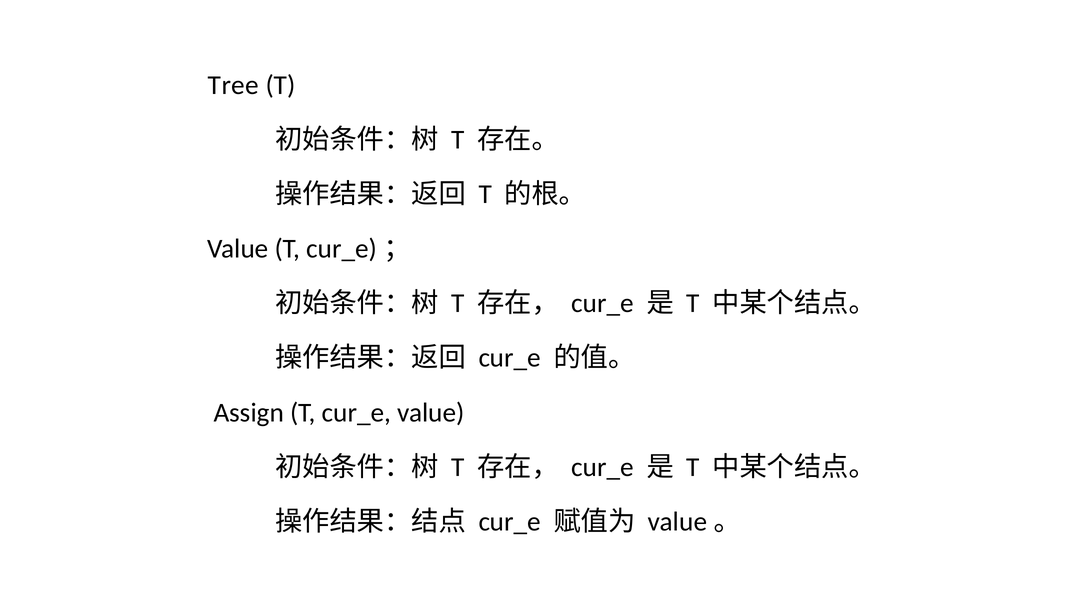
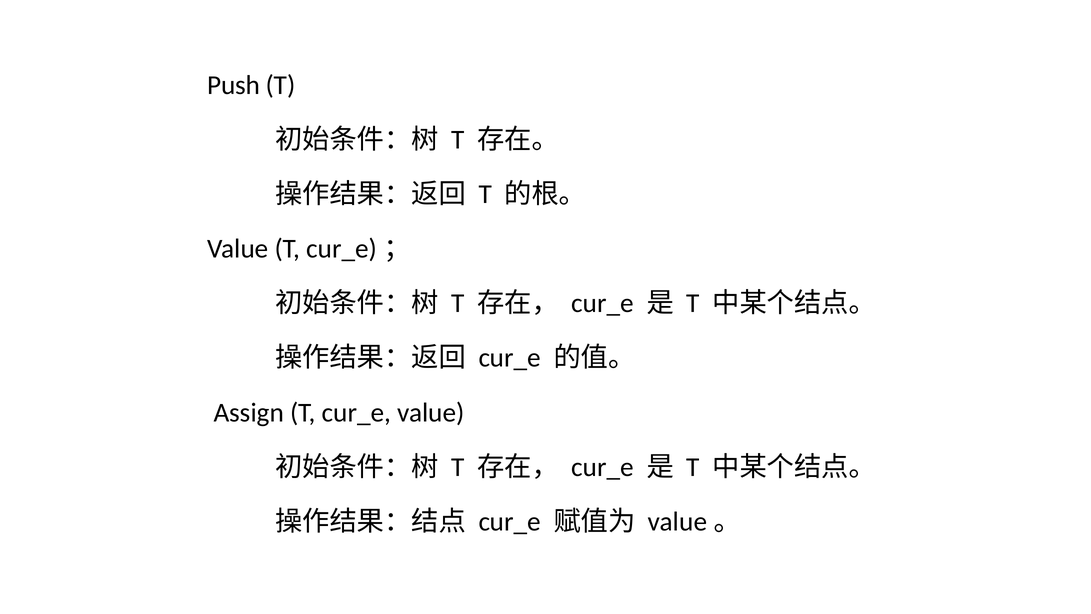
Tree: Tree -> Push (234, 85)
